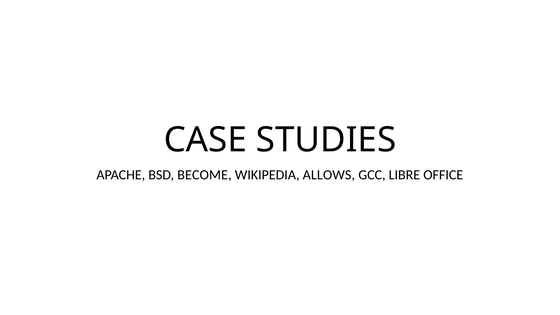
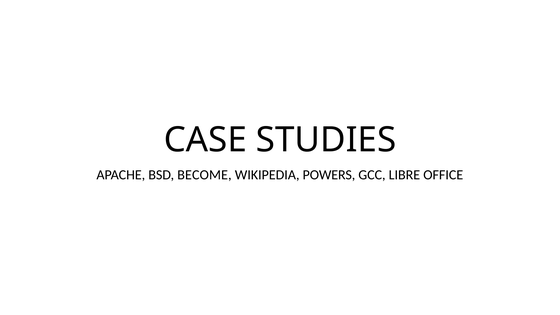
ALLOWS: ALLOWS -> POWERS (329, 175)
